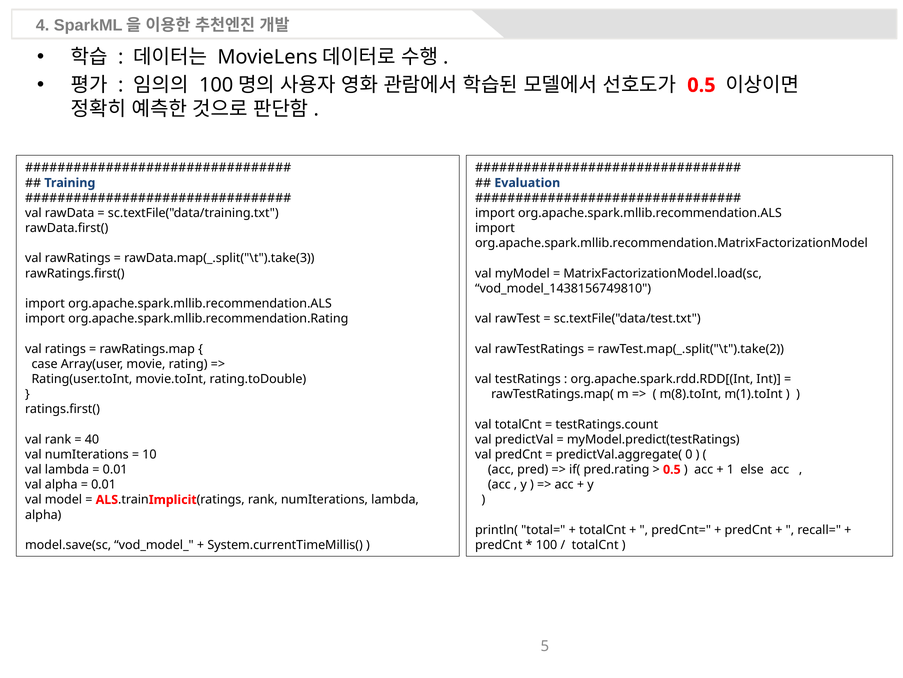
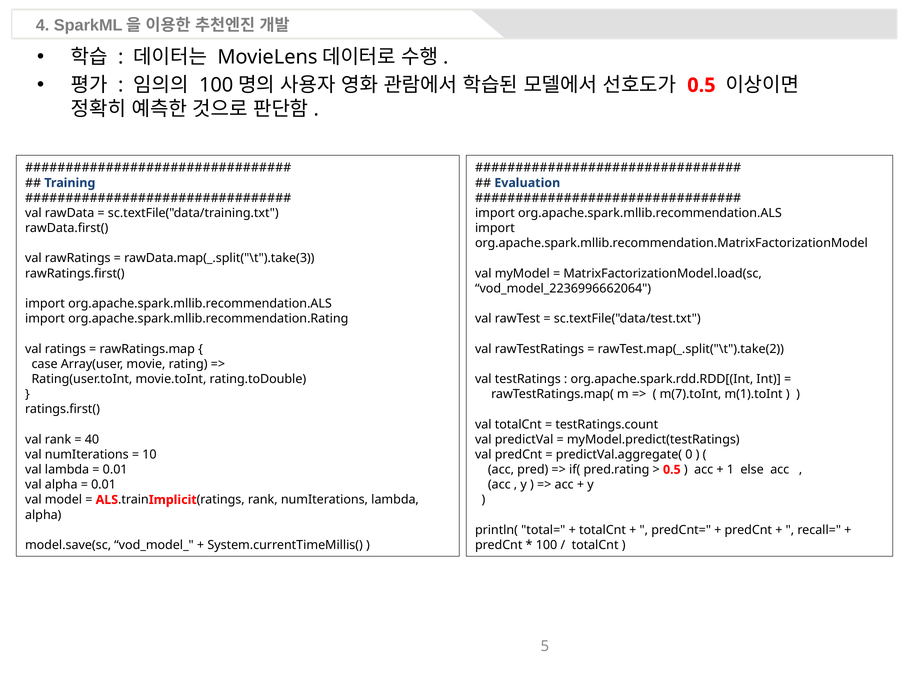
vod_model_1438156749810: vod_model_1438156749810 -> vod_model_2236996662064 (563, 288)
m(8).toInt: m(8).toInt -> m(7).toInt (690, 394)
